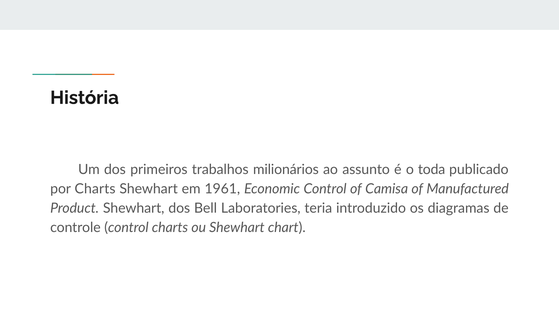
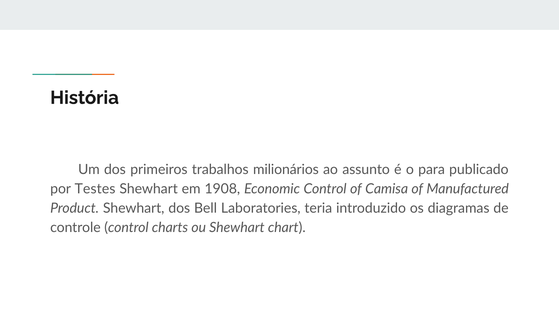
toda: toda -> para (432, 169)
por Charts: Charts -> Testes (95, 189)
1961: 1961 -> 1908 (222, 189)
